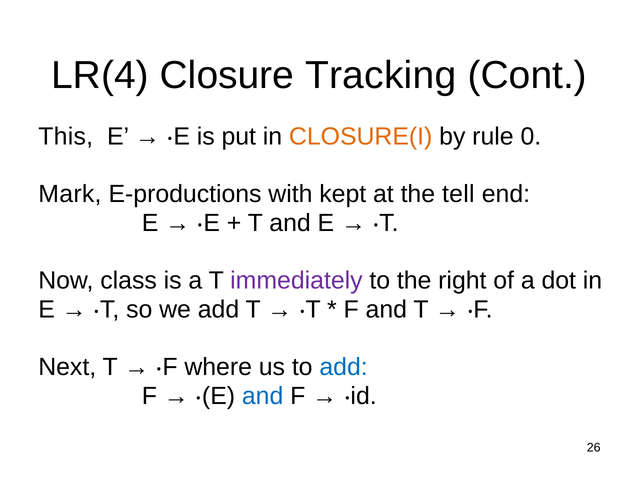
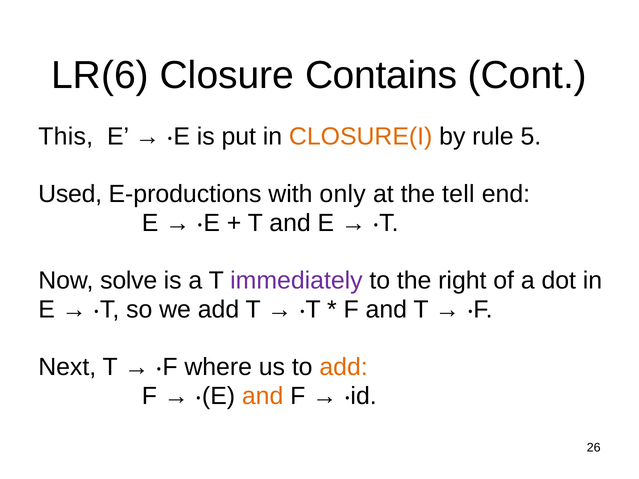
LR(4: LR(4 -> LR(6 (100, 75)
Tracking: Tracking -> Contains (381, 75)
0: 0 -> 5 (531, 137)
Mark: Mark -> Used (70, 194)
kept: kept -> only (343, 194)
class: class -> solve (129, 281)
add colour: blue -> orange (344, 367)
and colour: blue -> orange (263, 396)
